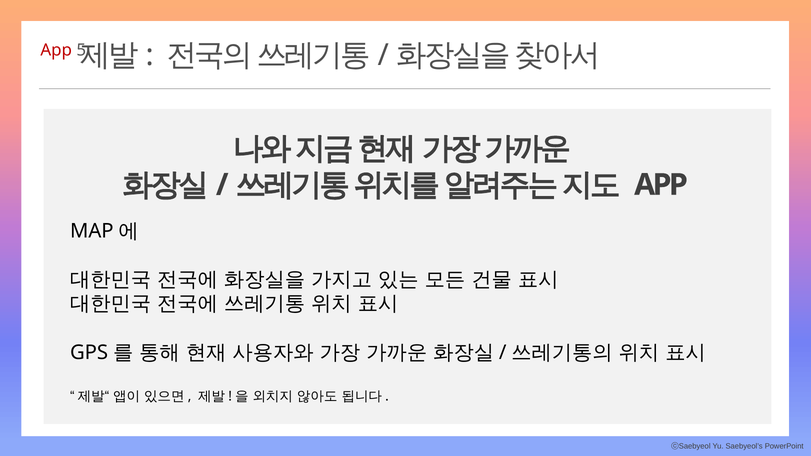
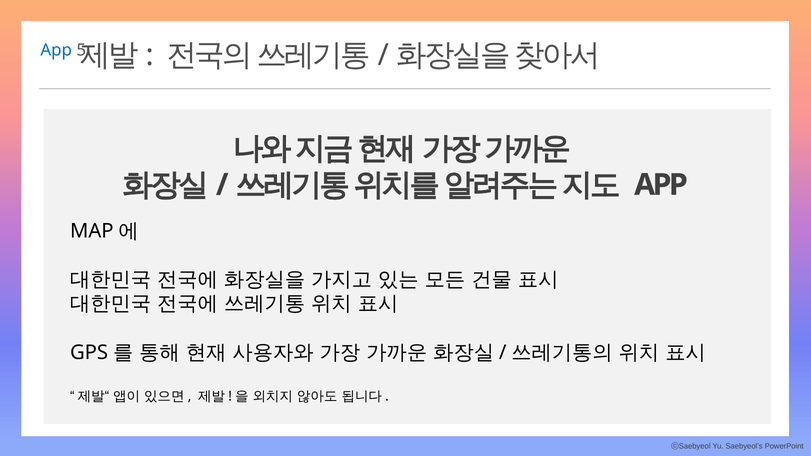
App colour: red -> blue (56, 50)
